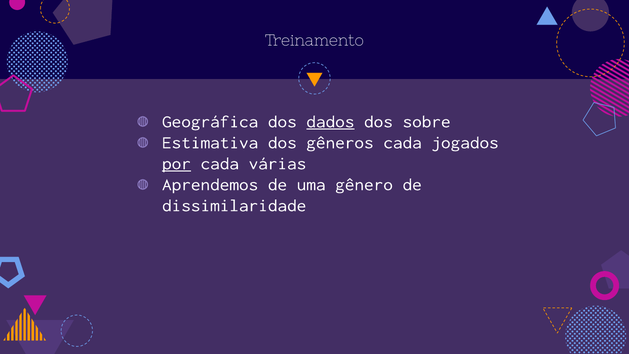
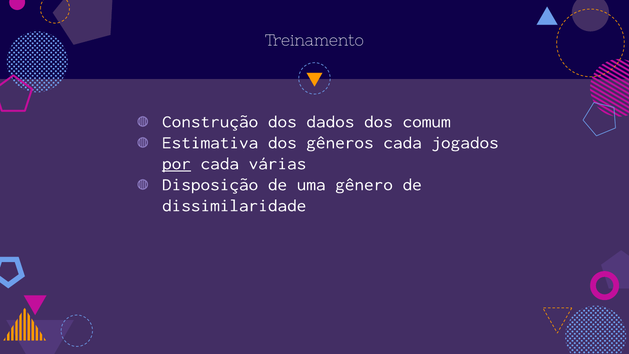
Geográfica: Geográfica -> Construção (210, 121)
dados underline: present -> none (330, 121)
sobre: sobre -> comum (427, 121)
Aprendemos: Aprendemos -> Disposição (210, 184)
